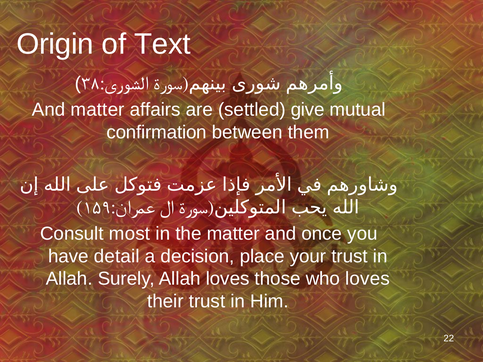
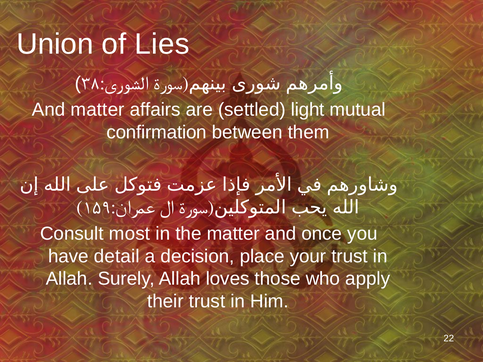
Origin: Origin -> Union (55, 44)
Text: Text -> Lies (162, 44)
give: give -> light (308, 110)
who loves: loves -> apply (368, 279)
